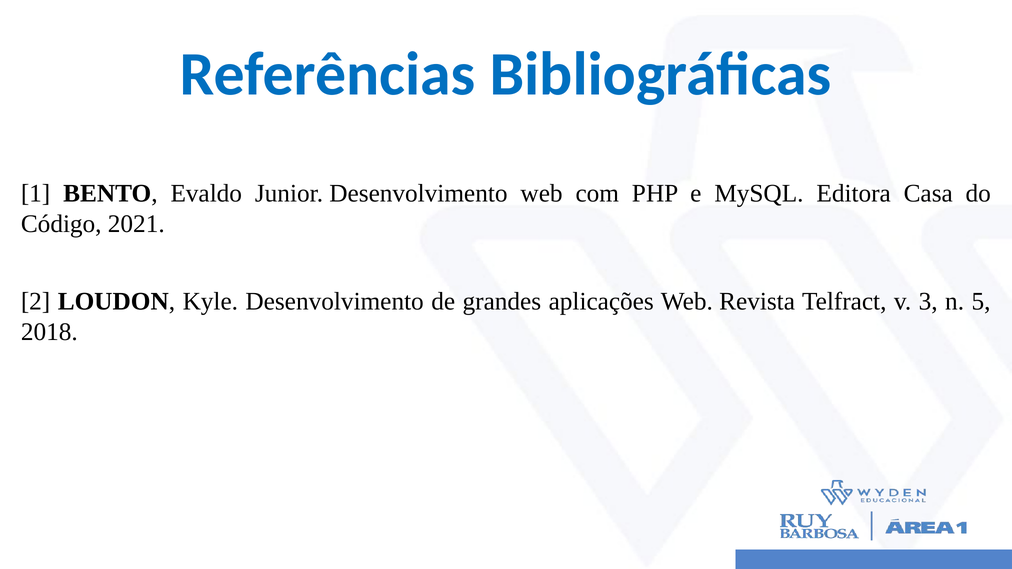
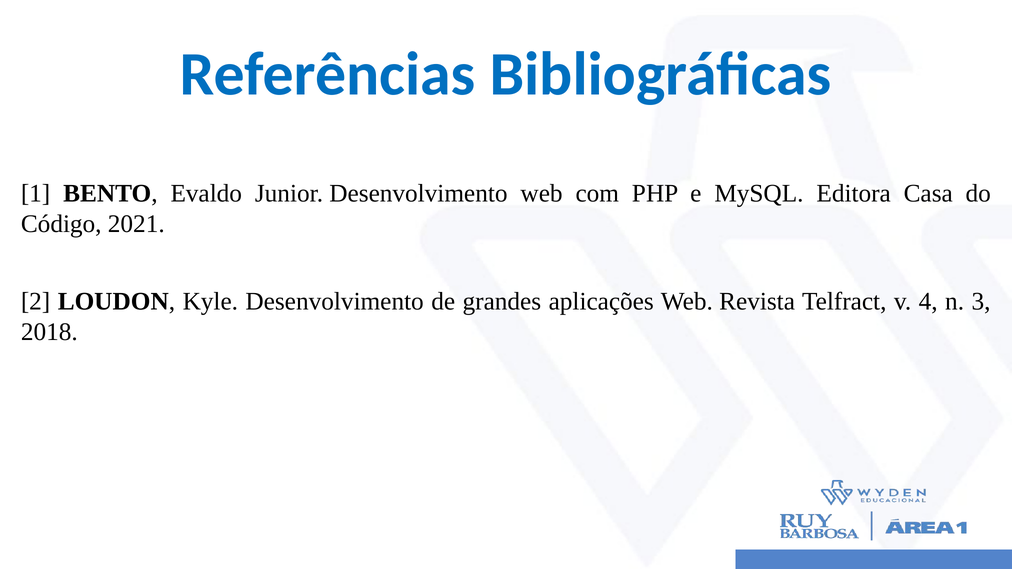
3: 3 -> 4 (928, 302)
5: 5 -> 3 (981, 302)
